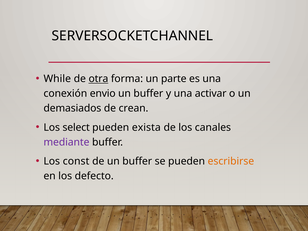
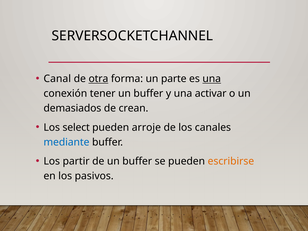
While: While -> Canal (57, 79)
una underline: none -> present (212, 79)
envio: envio -> tener (103, 94)
exista: exista -> arroje (146, 127)
mediante colour: purple -> blue (66, 142)
const: const -> partir (76, 161)
defecto: defecto -> pasivos (94, 176)
